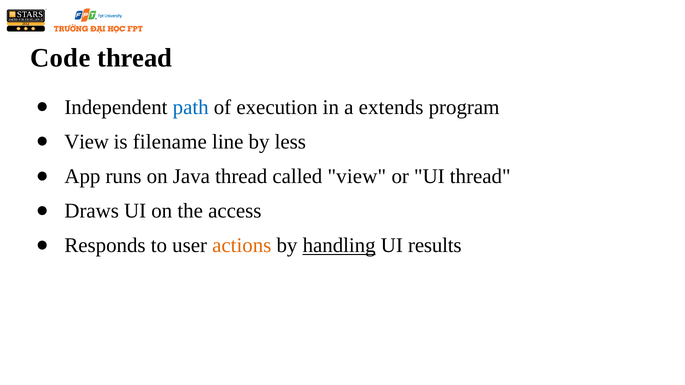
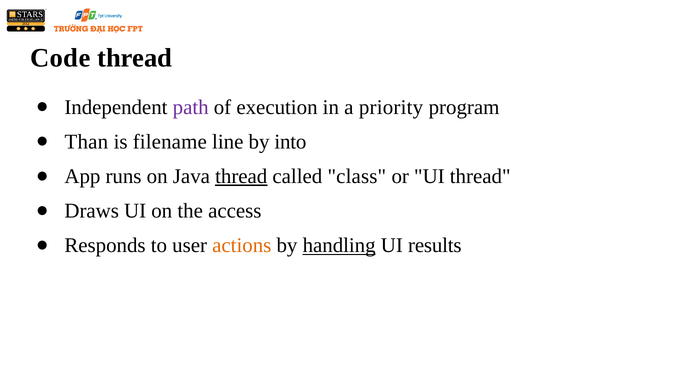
path colour: blue -> purple (191, 107)
extends: extends -> priority (391, 107)
View: View -> Than (86, 142)
less: less -> into (290, 142)
thread underline: none -> present (241, 176)
called view: view -> class (357, 176)
